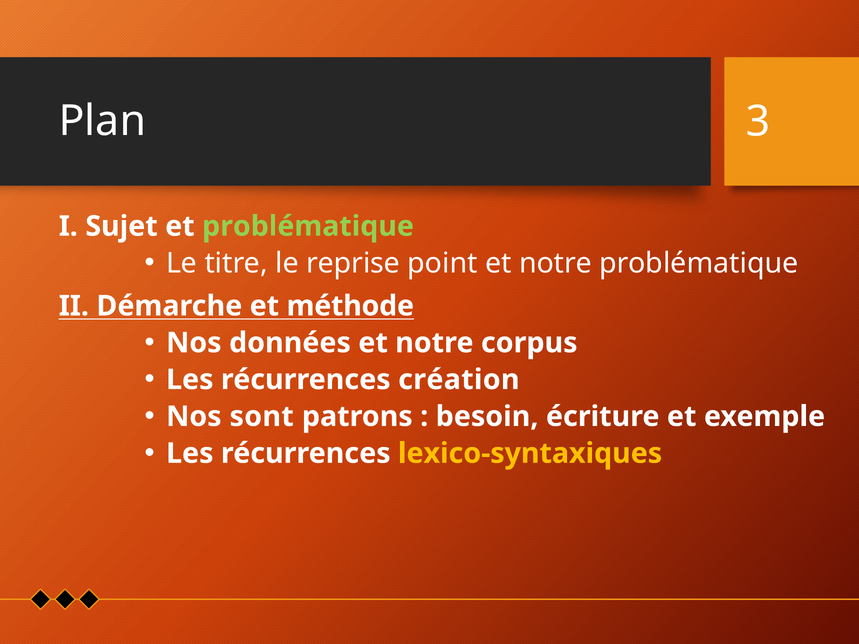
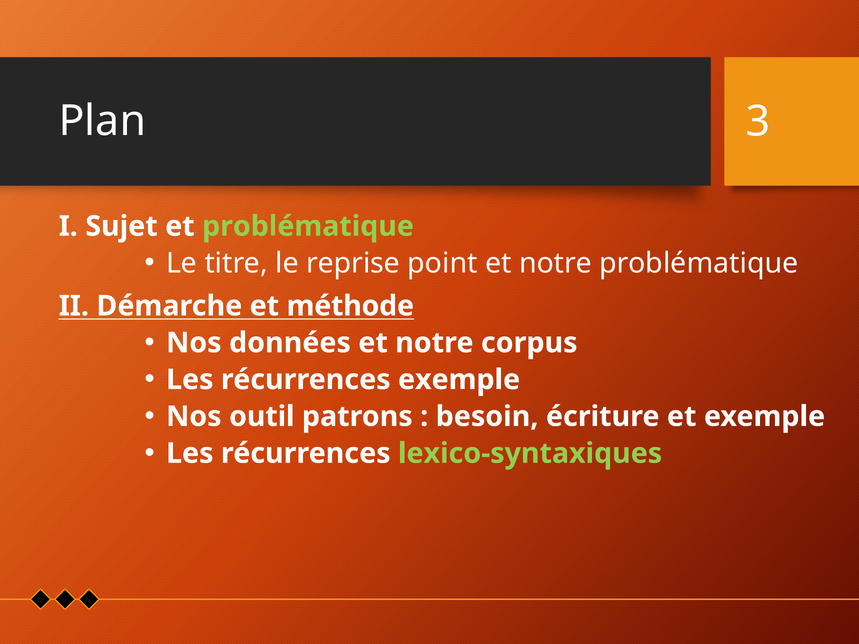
récurrences création: création -> exemple (459, 380)
sont: sont -> outil (262, 417)
lexico-syntaxiques colour: yellow -> light green (530, 454)
